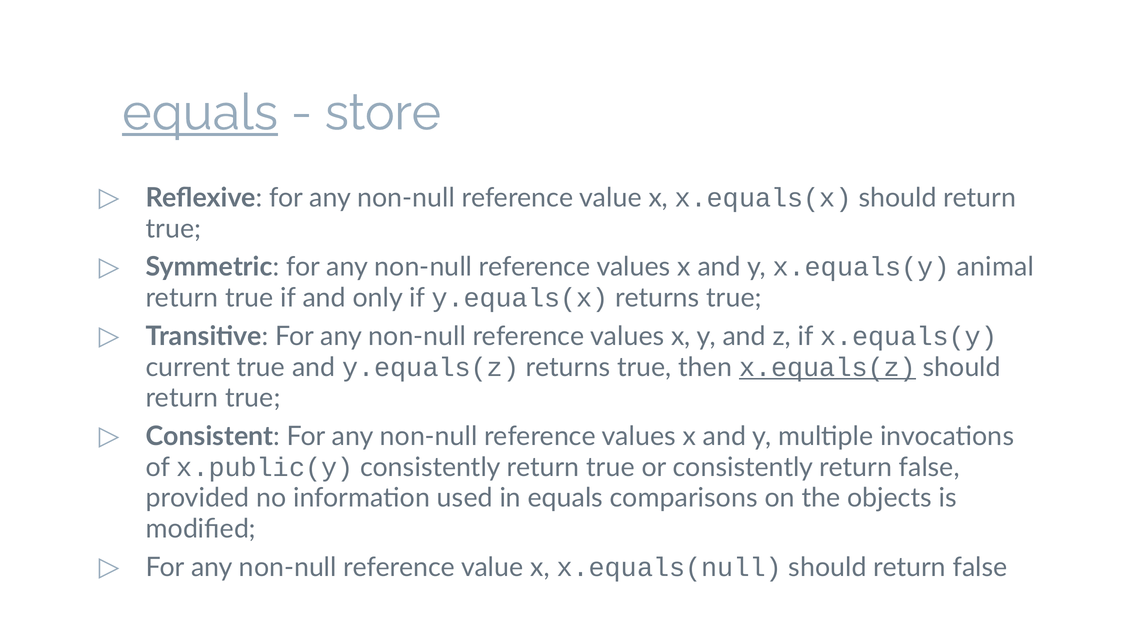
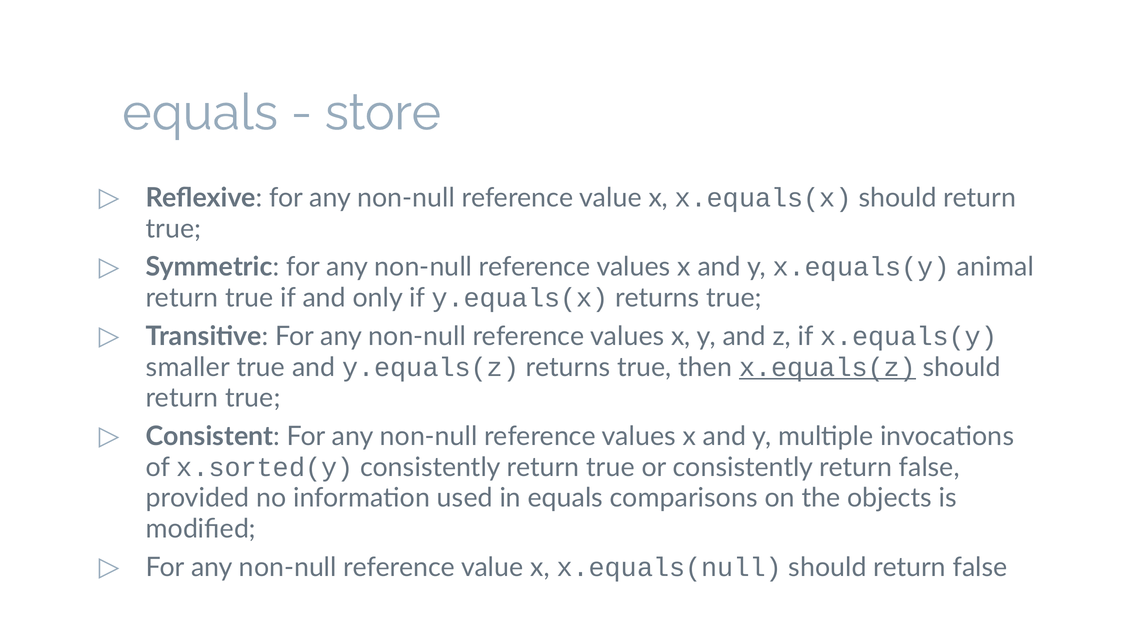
equals underline: present -> none (200, 113)
current: current -> smaller (188, 367)
x.public(y: x.public(y -> x.sorted(y (265, 467)
